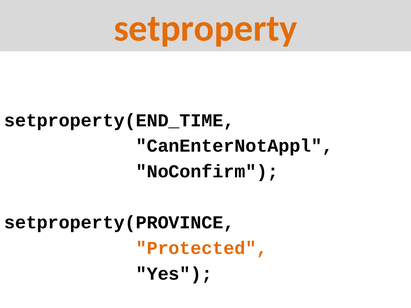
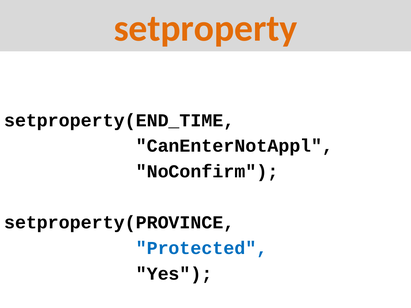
Protected colour: orange -> blue (202, 248)
